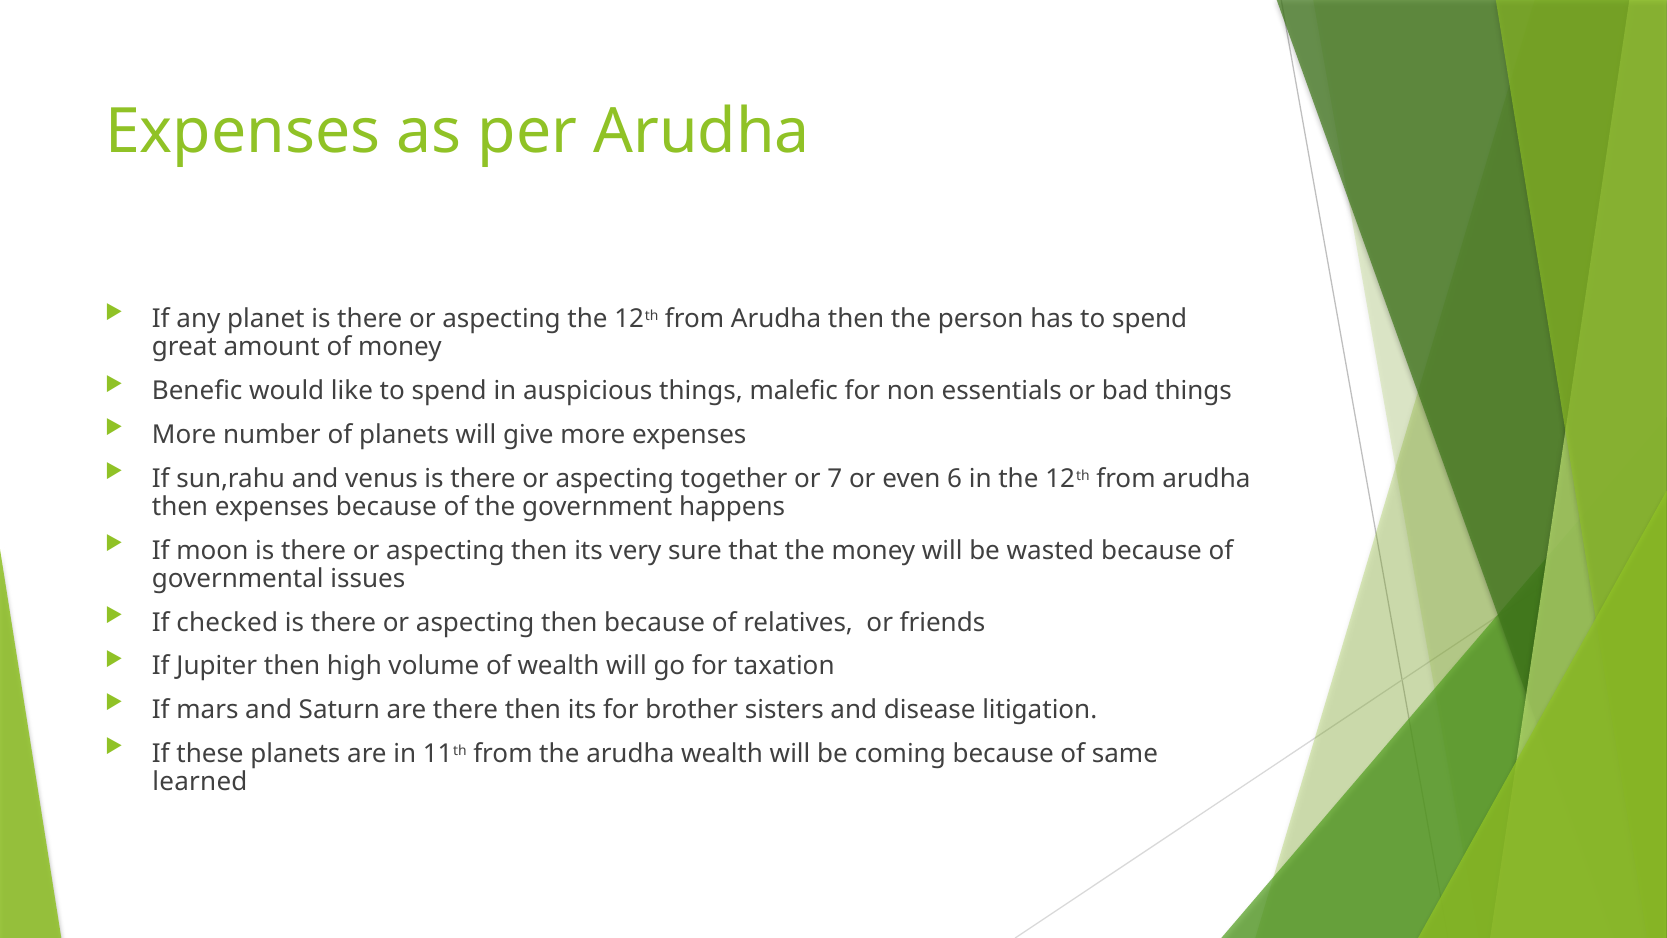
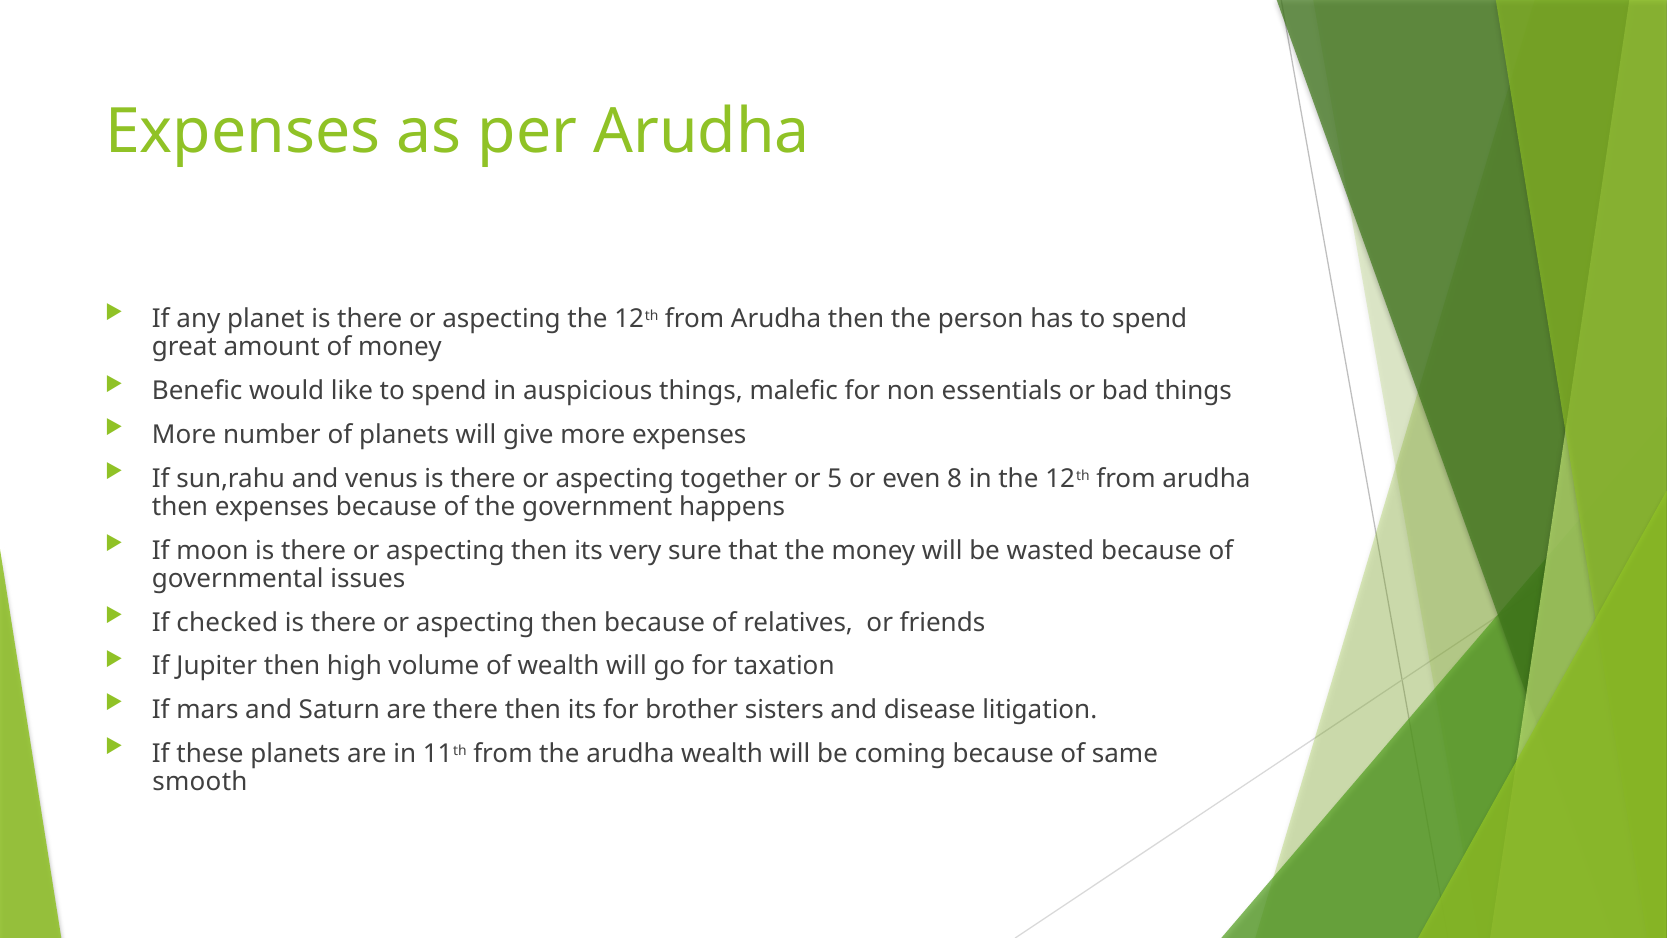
7: 7 -> 5 (835, 479)
6: 6 -> 8 (955, 479)
learned: learned -> smooth (200, 782)
